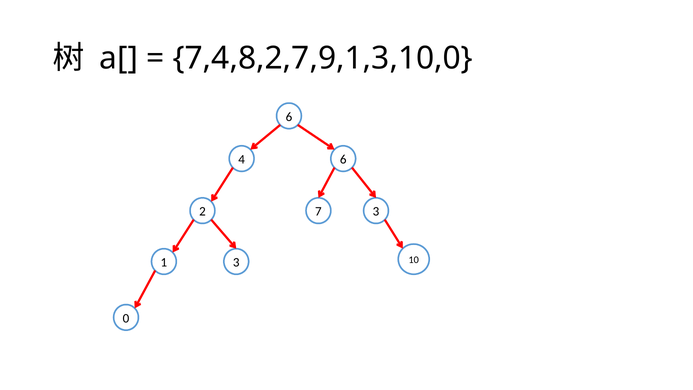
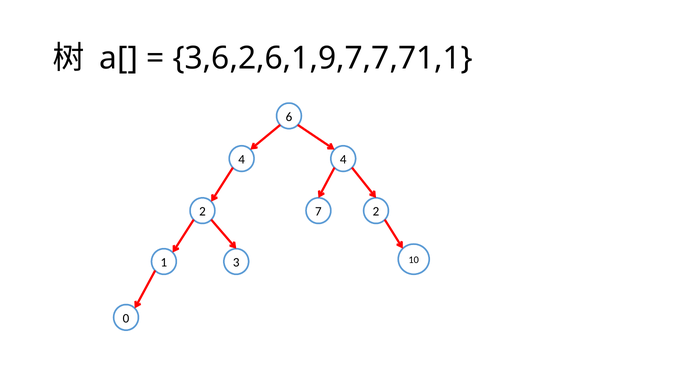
7,4,8,2,7,9,1,3,10,0: 7,4,8,2,7,9,1,3,10,0 -> 3,6,2,6,1,9,7,7,71,1 (323, 58)
4 6: 6 -> 4 (343, 159)
7 3: 3 -> 2 (376, 211)
